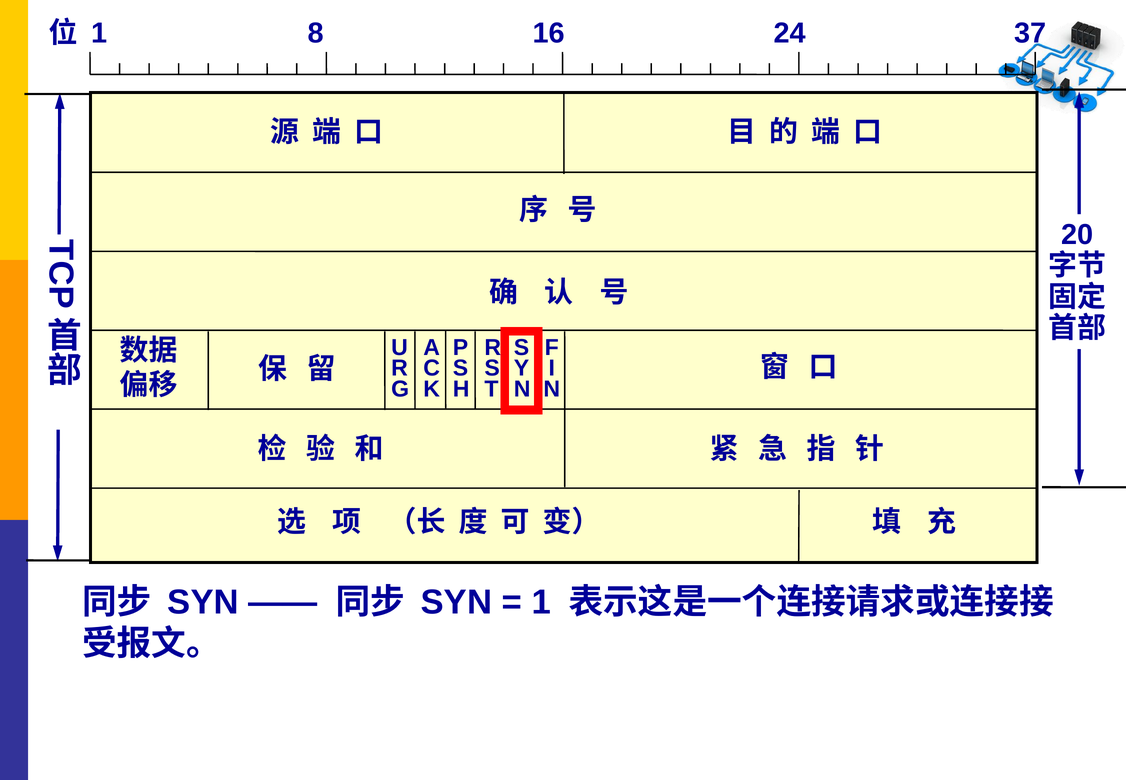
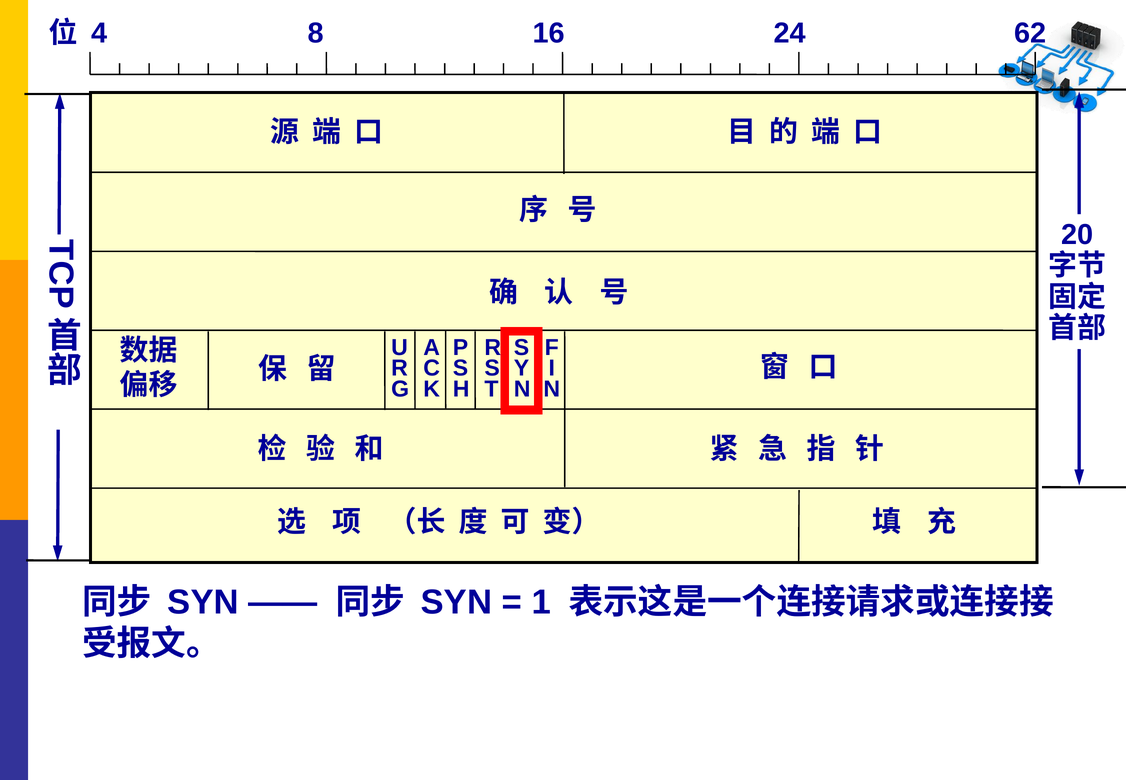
1: 1 -> 4 (99, 33)
37: 37 -> 62 (1030, 33)
